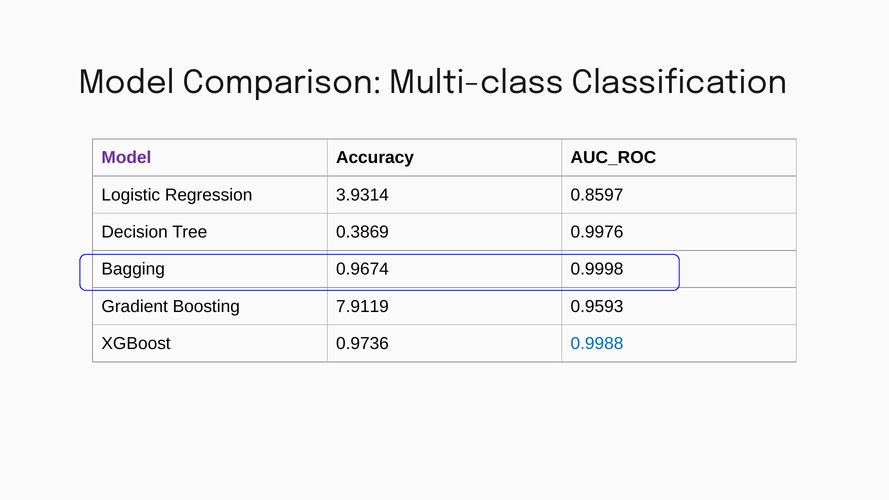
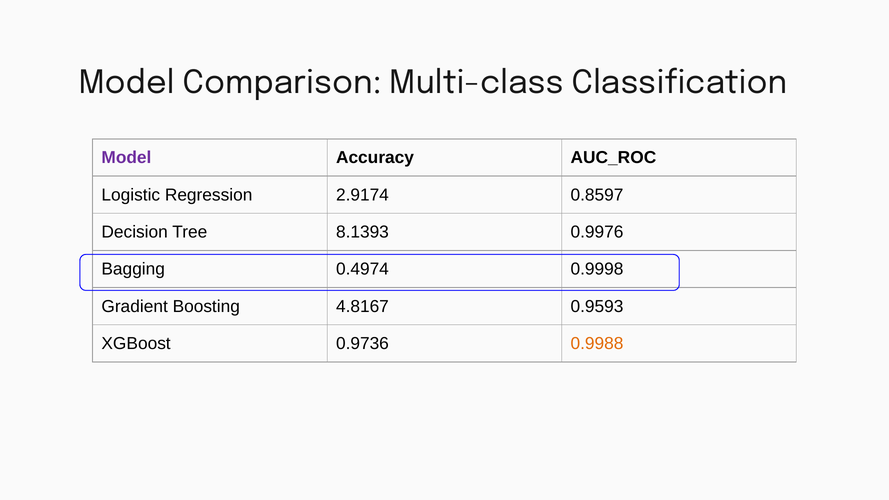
3.9314: 3.9314 -> 2.9174 (362, 195)
0.3869: 0.3869 -> 8.1393 (362, 232)
0.9674: 0.9674 -> 0.4974 (362, 269)
7.9119: 7.9119 -> 4.8167 (362, 306)
0.9988 colour: blue -> orange (597, 344)
